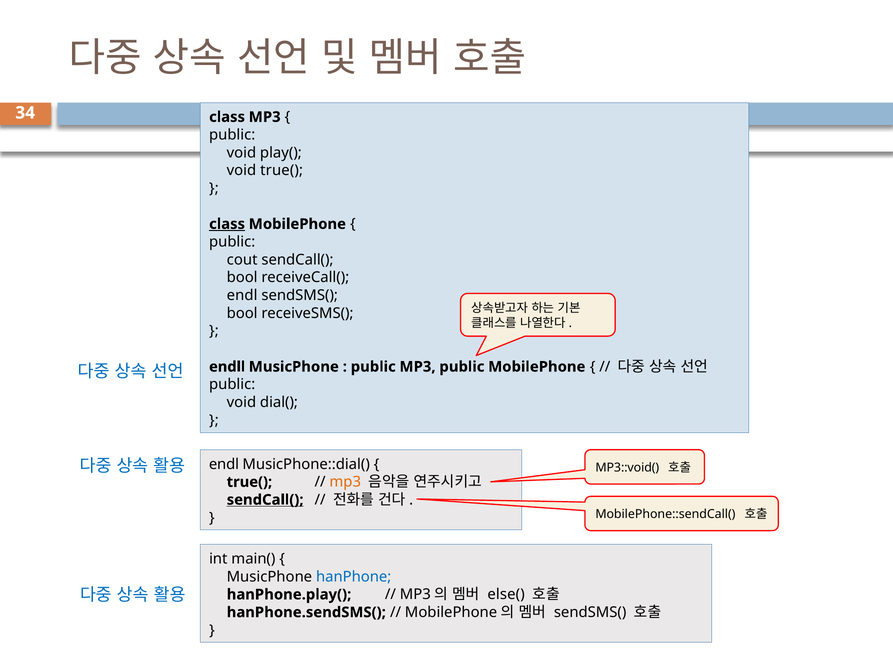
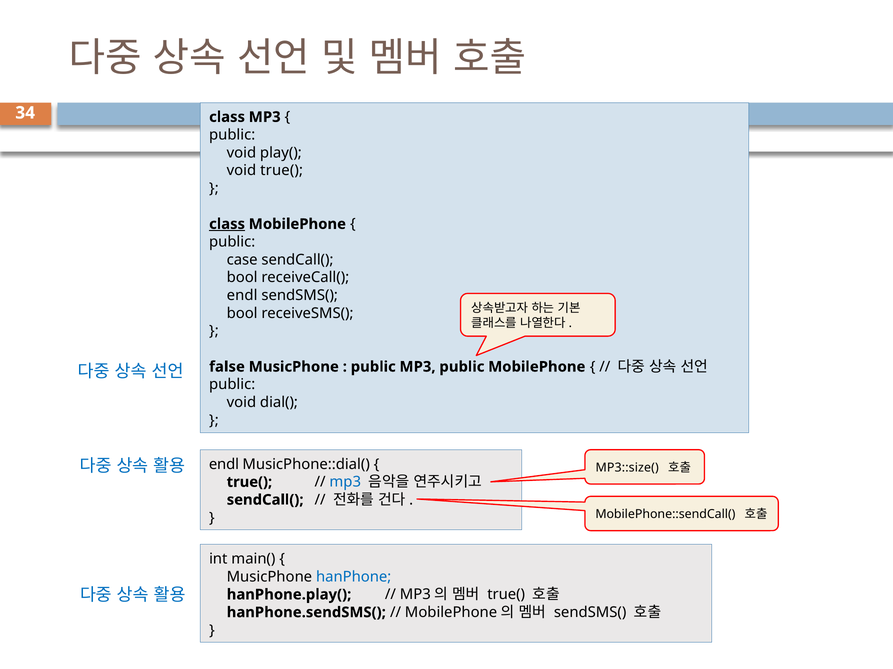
cout: cout -> case (242, 260)
endll: endll -> false (227, 367)
MP3::void(: MP3::void( -> MP3::size( (627, 468)
mp3 colour: orange -> blue (345, 483)
sendCall( underline: present -> none (265, 500)
else(: else( -> true( (506, 595)
